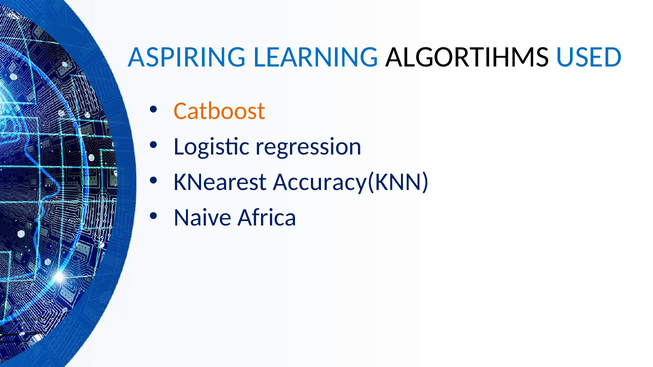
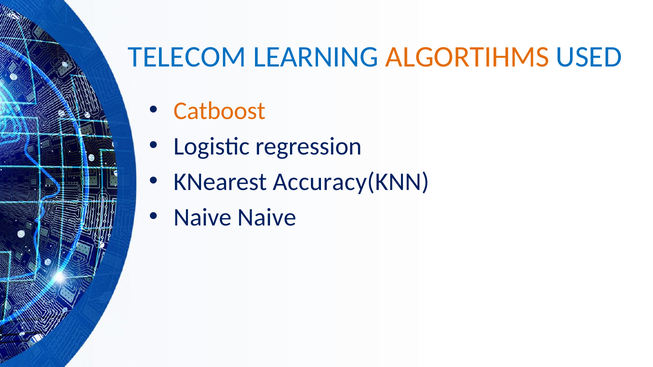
ASPIRING: ASPIRING -> TELECOM (187, 57)
ALGORTIHMS colour: black -> orange (467, 57)
Naive Africa: Africa -> Naive (267, 218)
